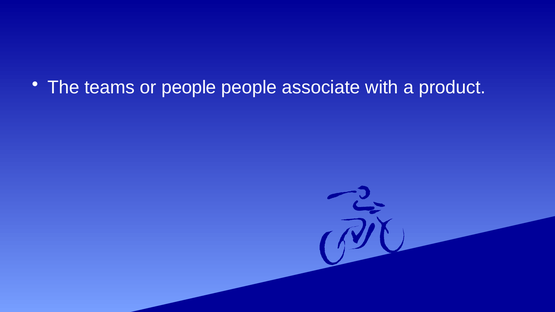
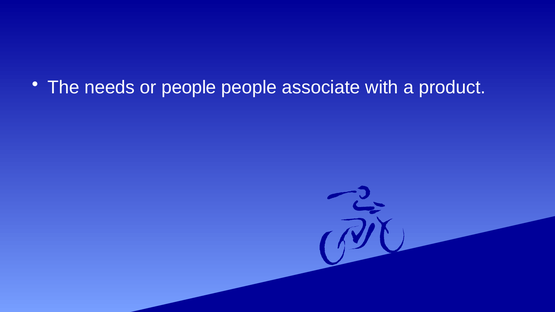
teams: teams -> needs (110, 87)
